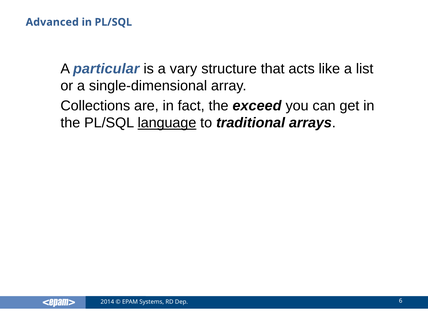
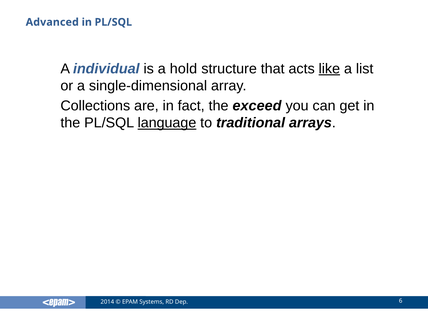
particular: particular -> individual (106, 69)
vary: vary -> hold (183, 69)
like underline: none -> present (329, 69)
